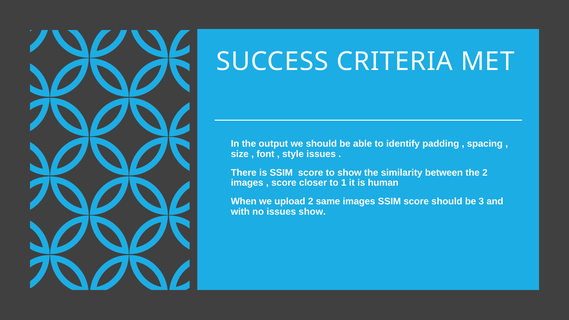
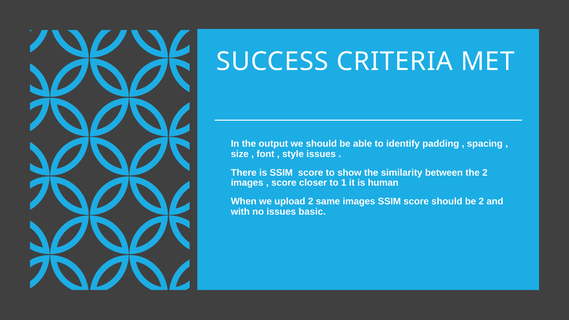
be 3: 3 -> 2 (481, 201)
issues show: show -> basic (312, 212)
